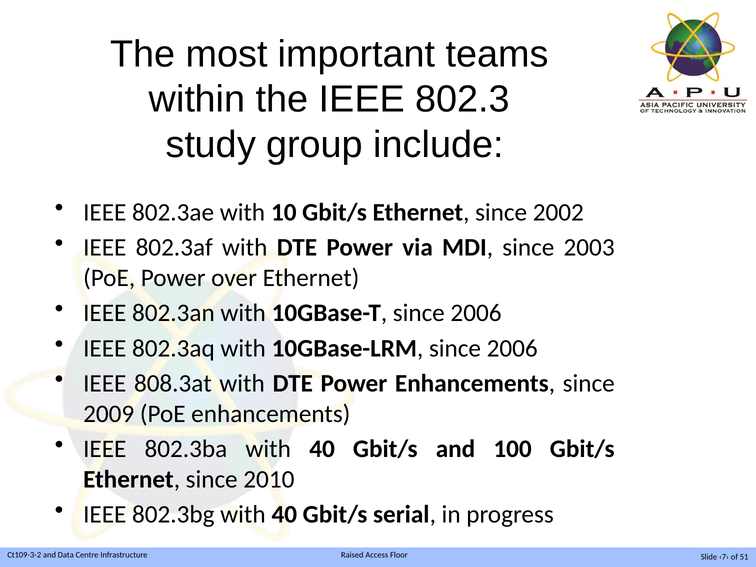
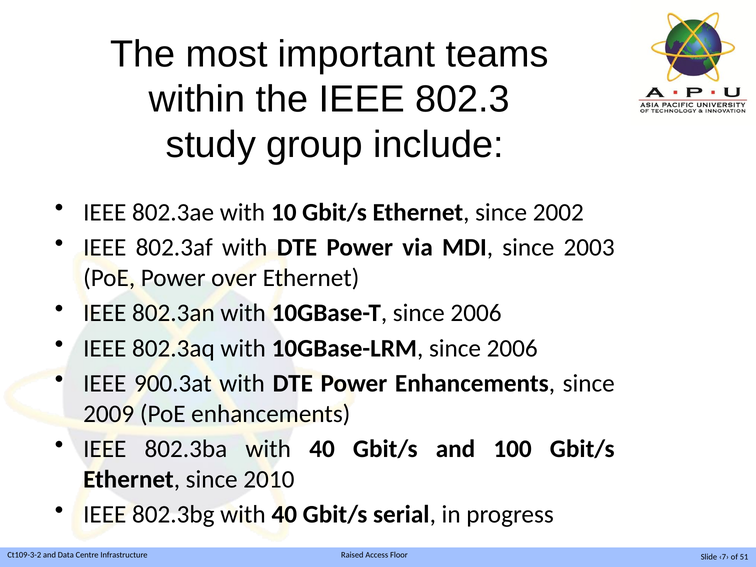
808.3at: 808.3at -> 900.3at (173, 384)
